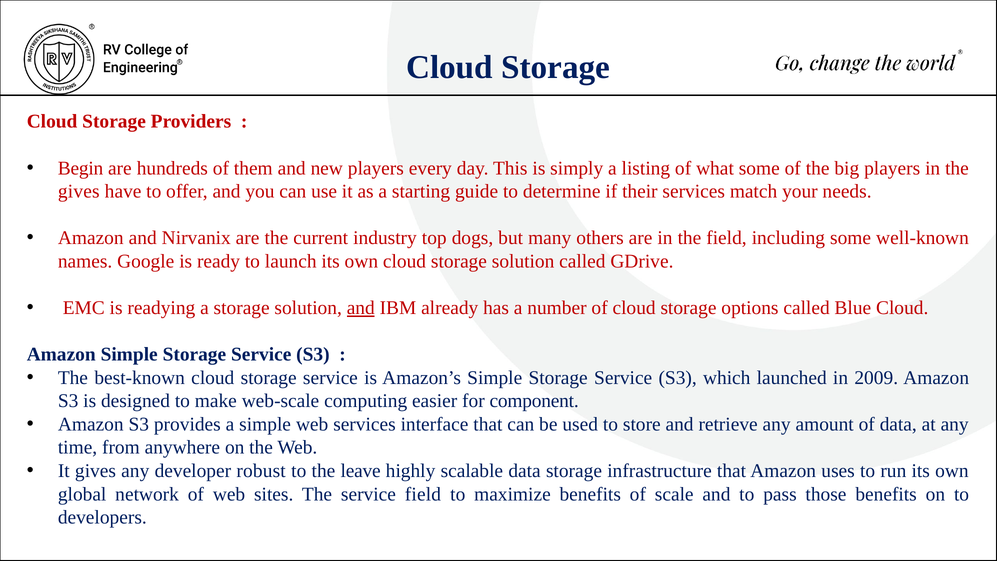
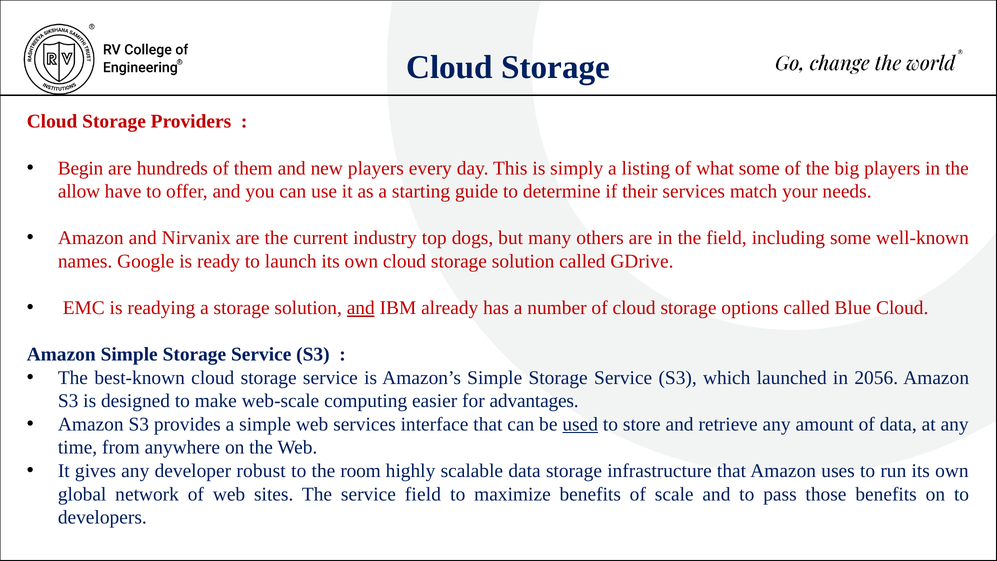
gives: gives -> allow (79, 191)
2009: 2009 -> 2056 (876, 378)
component: component -> advantages (534, 401)
used underline: none -> present (580, 424)
leave: leave -> room (361, 471)
